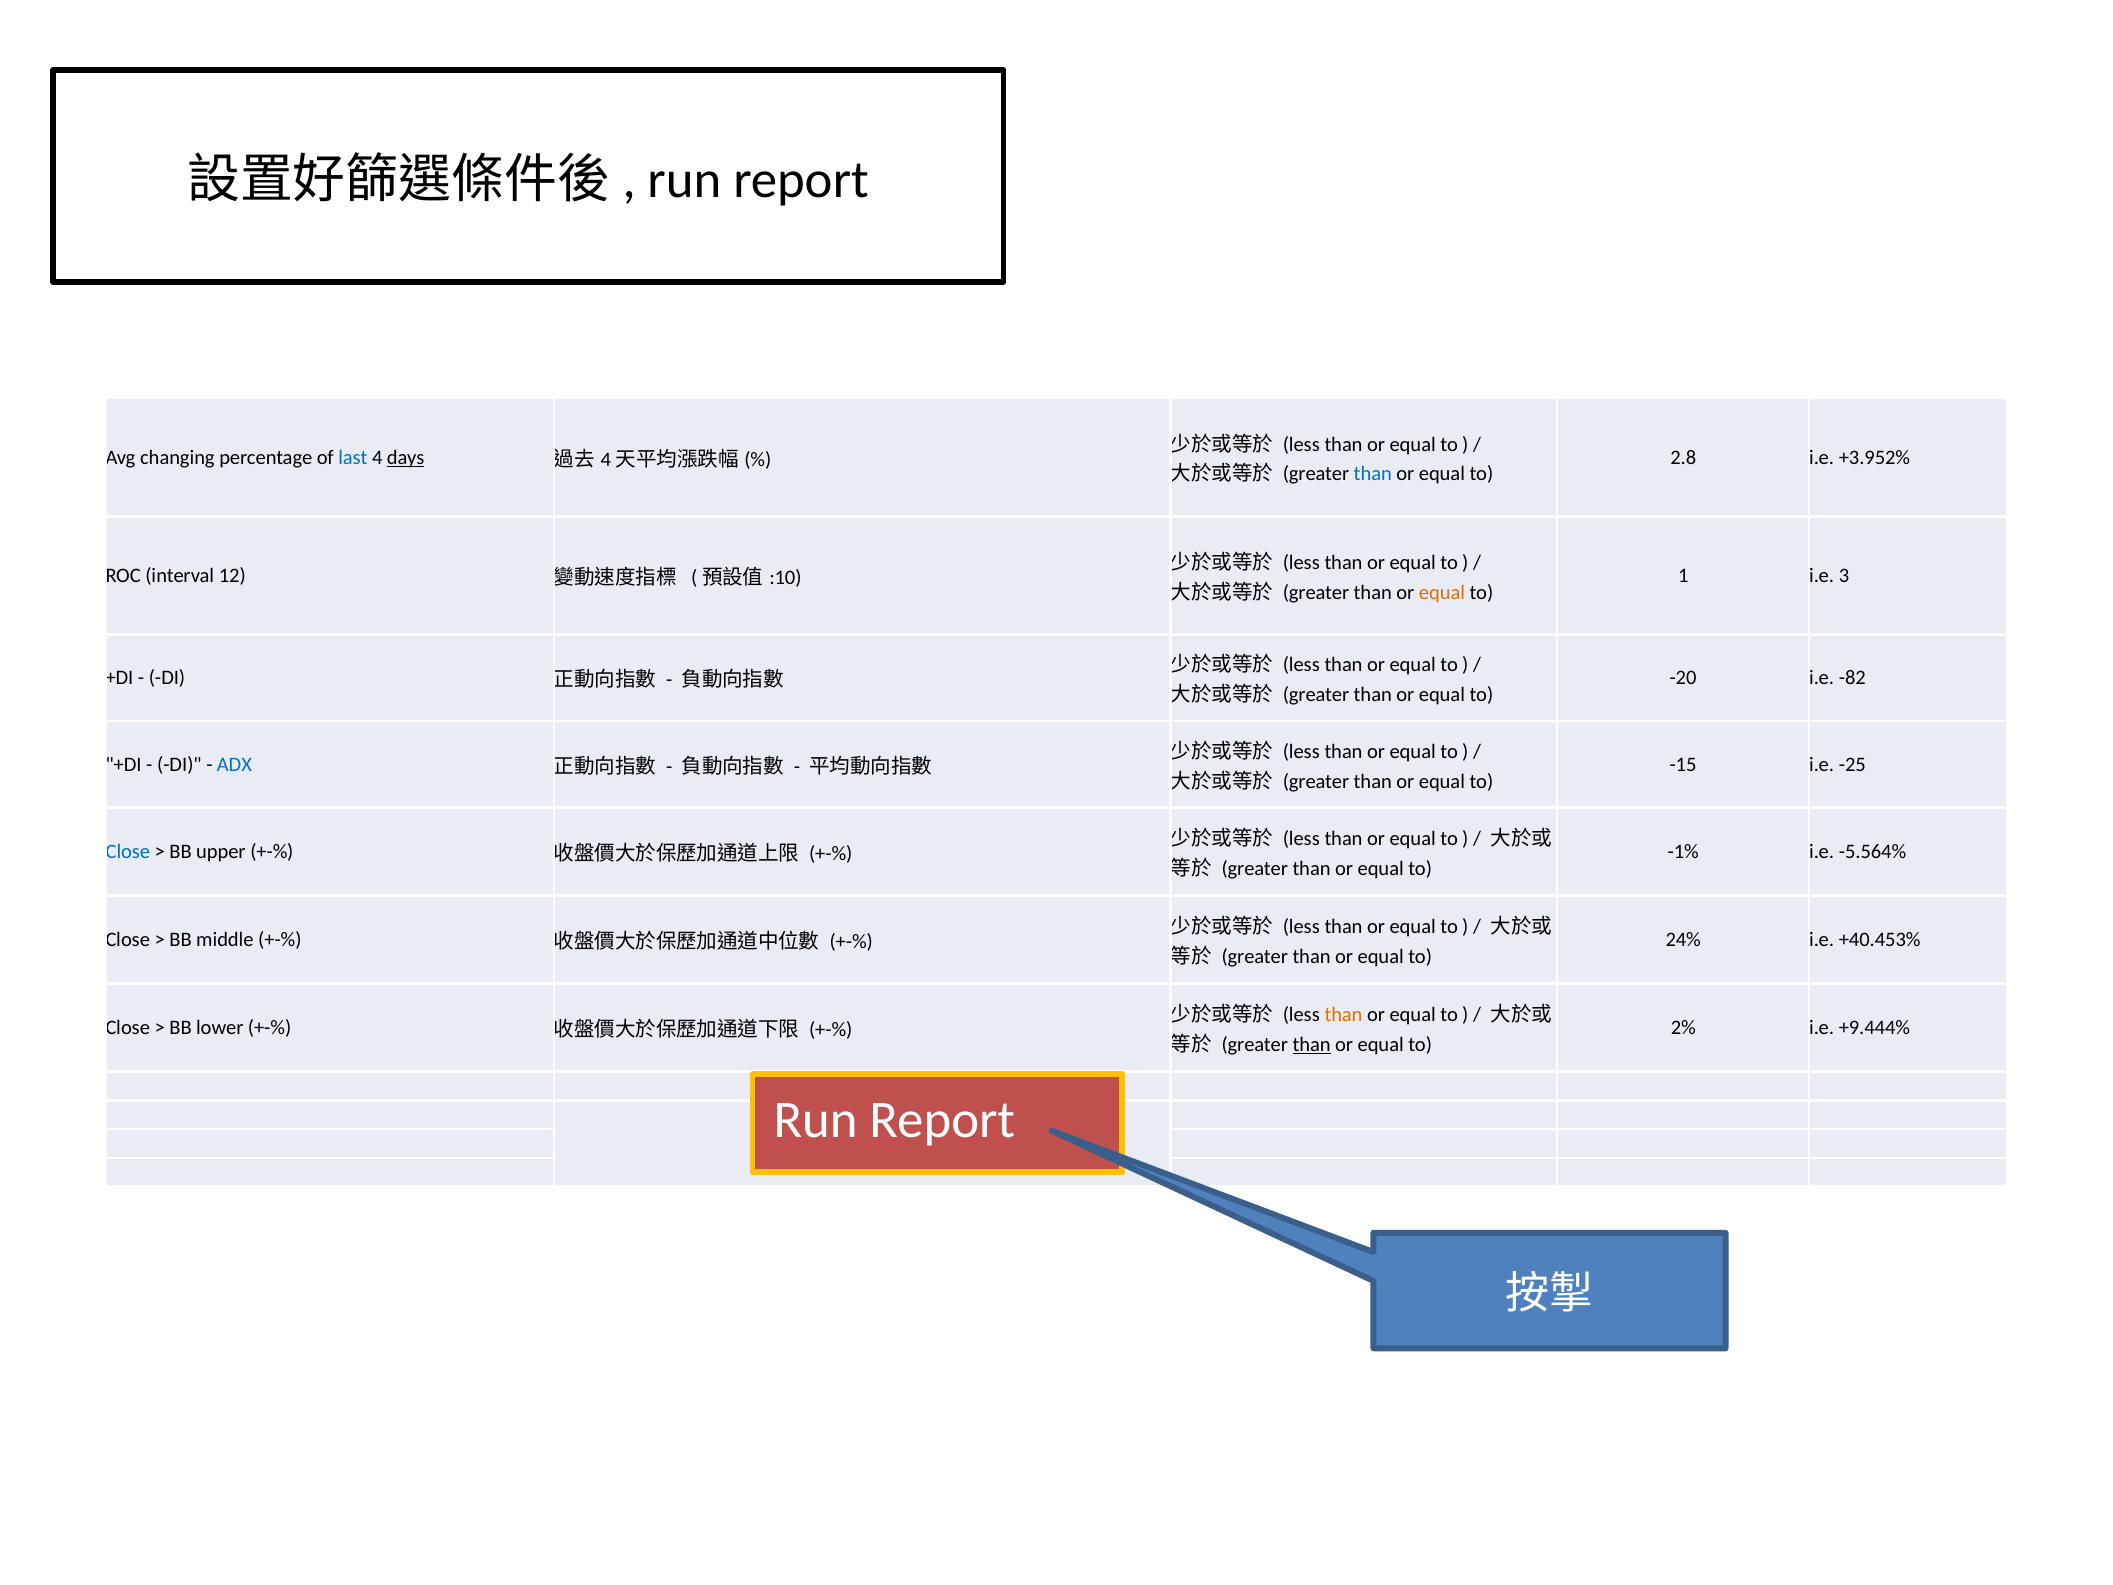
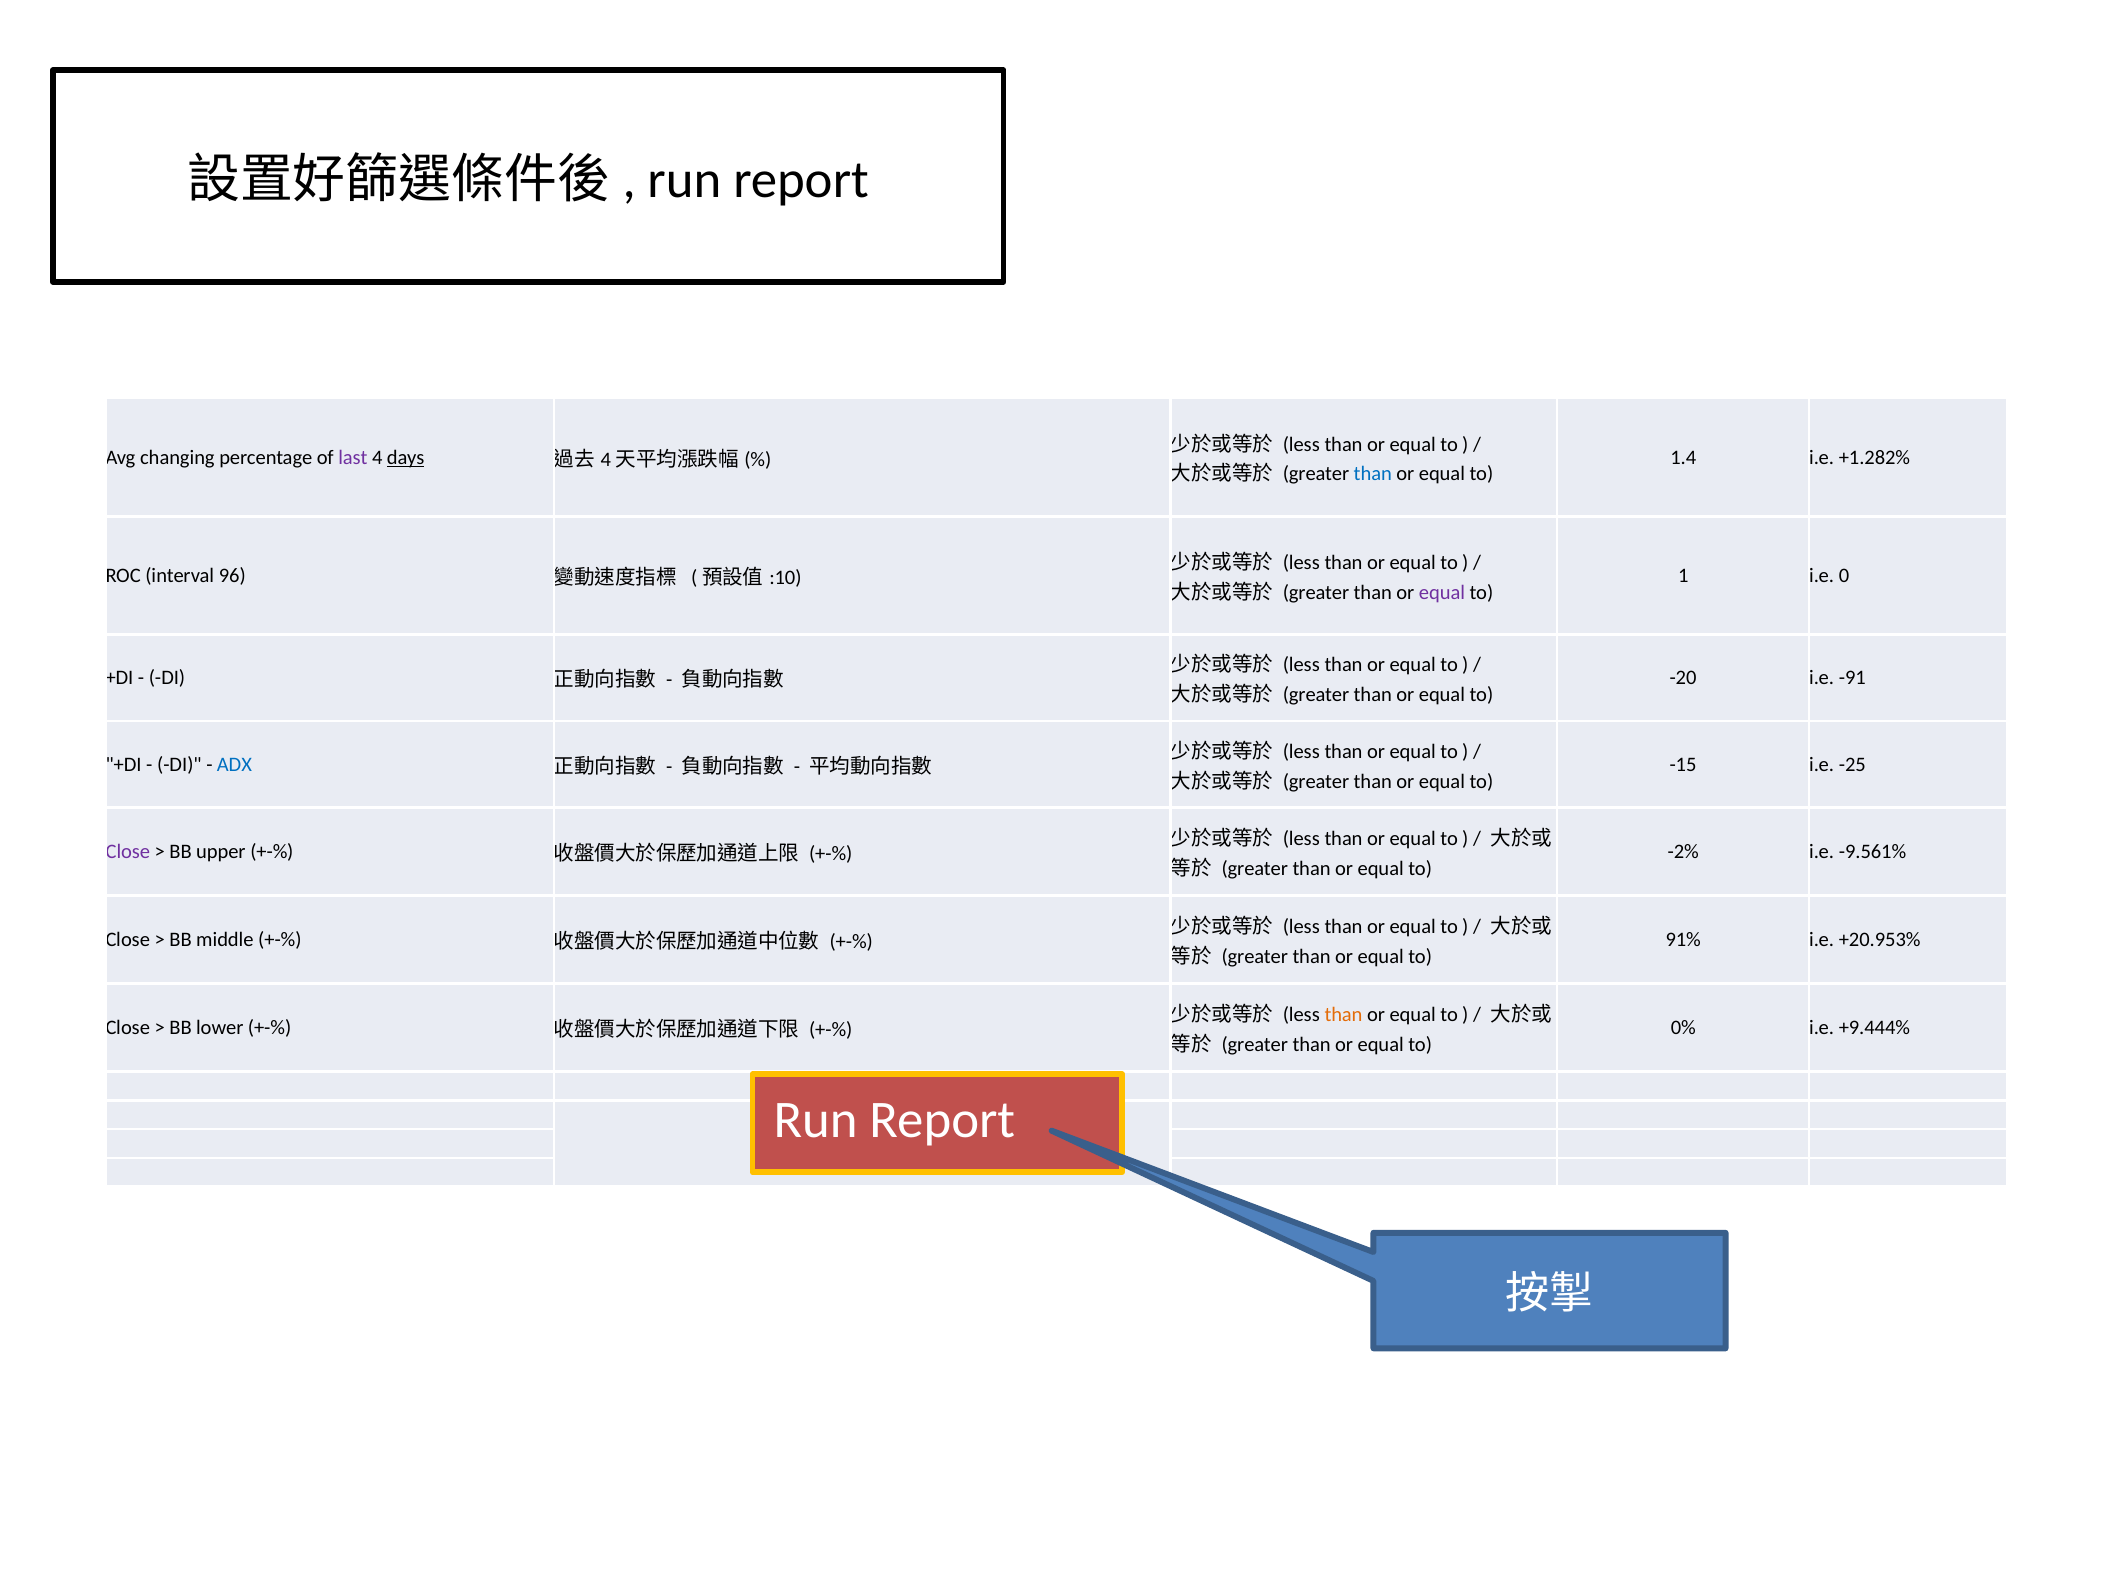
last colour: blue -> purple (353, 457)
2.8: 2.8 -> 1.4 (1683, 457)
+3.952%: +3.952% -> +1.282% (1874, 457)
12: 12 -> 96 (232, 575)
3: 3 -> 0 (1844, 575)
equal colour: orange -> purple (1442, 592)
-82: -82 -> -91 (1852, 678)
Close colour: blue -> purple (128, 852)
-1%: -1% -> -2% (1683, 852)
-5.564%: -5.564% -> -9.561% (1873, 852)
24%: 24% -> 91% (1683, 939)
+40.453%: +40.453% -> +20.953% (1880, 939)
2%: 2% -> 0% (1683, 1027)
than underline: present -> none (1312, 1044)
